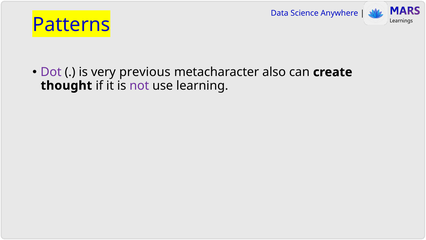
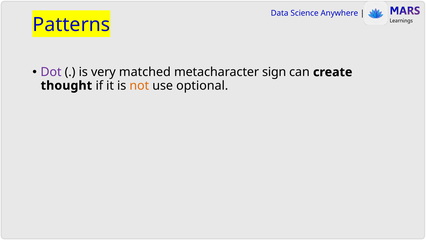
previous: previous -> matched (145, 72)
also: also -> sign (274, 72)
not colour: purple -> orange (139, 85)
learning: learning -> optional (202, 85)
